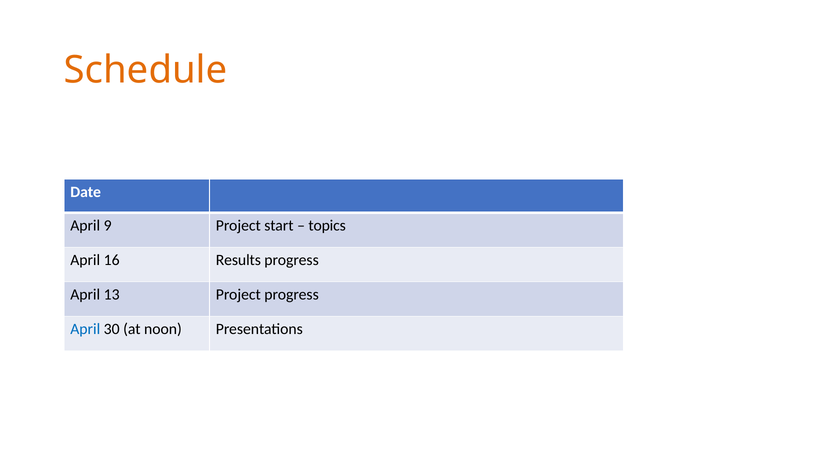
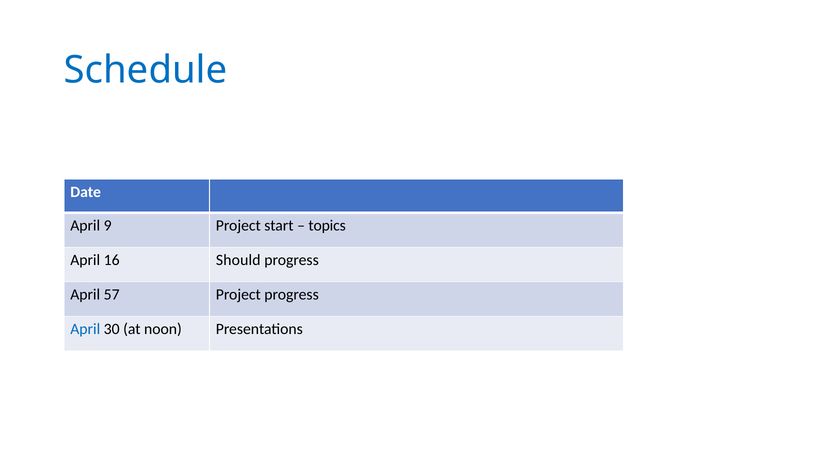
Schedule colour: orange -> blue (146, 70)
Results: Results -> Should (238, 260)
13: 13 -> 57 (112, 295)
